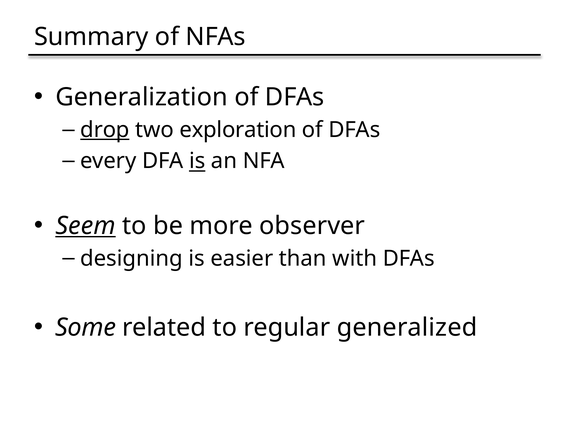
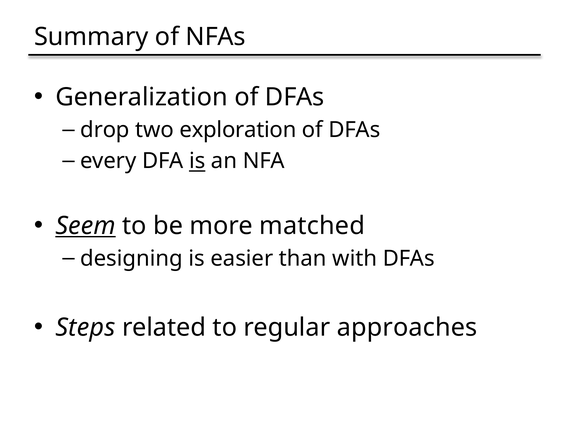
drop underline: present -> none (105, 130)
observer: observer -> matched (312, 226)
Some: Some -> Steps (85, 327)
generalized: generalized -> approaches (407, 327)
